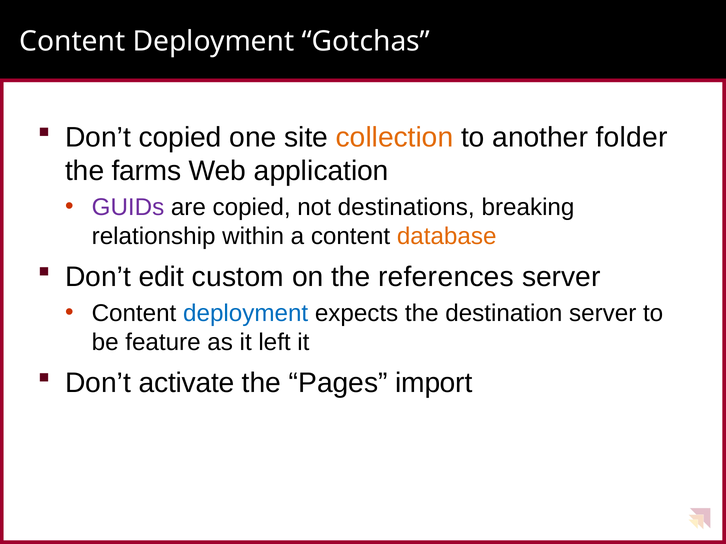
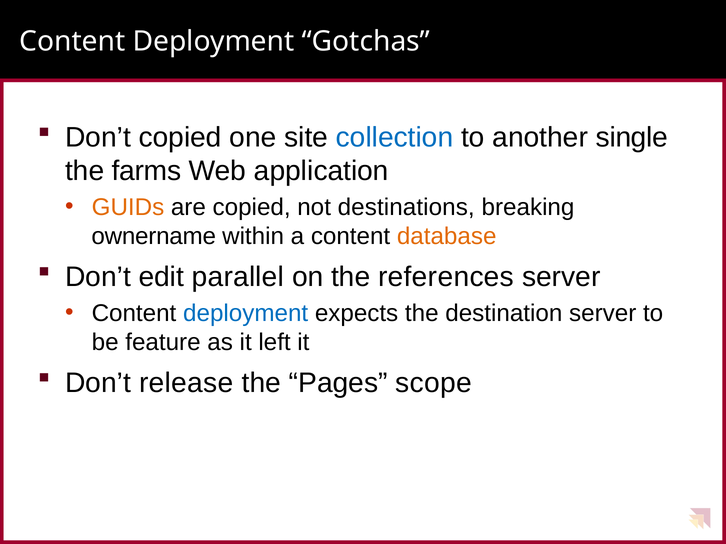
collection colour: orange -> blue (395, 137)
folder: folder -> single (632, 137)
GUIDs colour: purple -> orange (128, 207)
relationship: relationship -> ownername (154, 237)
custom: custom -> parallel (238, 277)
activate: activate -> release (186, 383)
import: import -> scope (434, 383)
